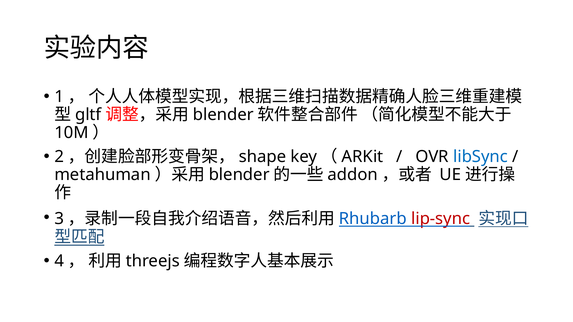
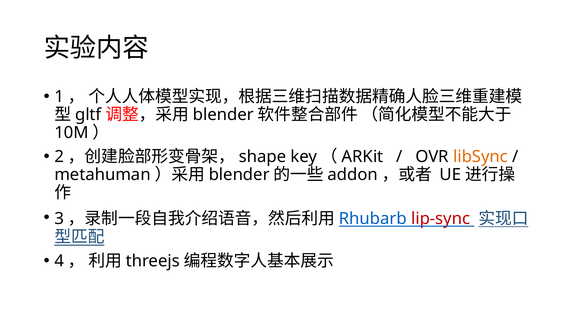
libSync colour: blue -> orange (481, 157)
